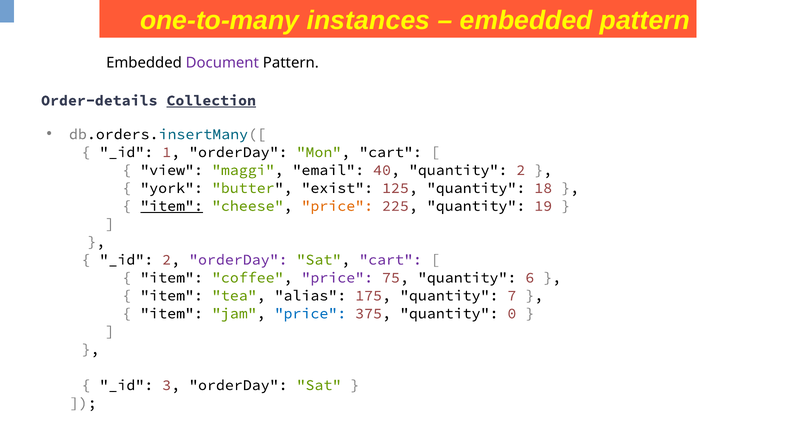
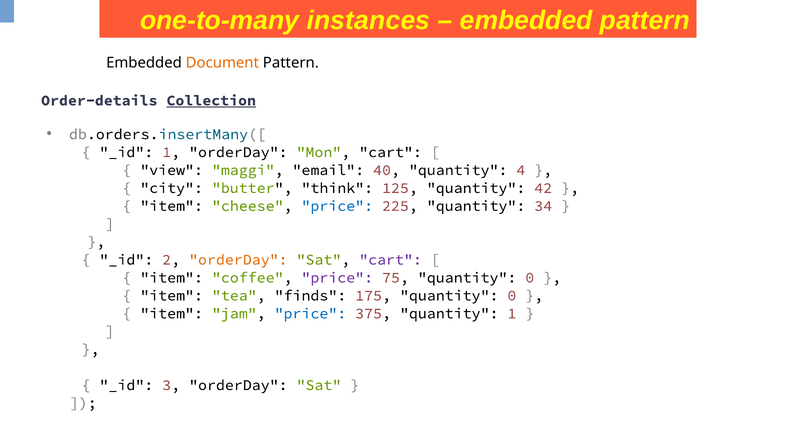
Document colour: purple -> orange (222, 63)
quantity 2: 2 -> 4 (521, 170)
york: york -> city (172, 188)
exist: exist -> think (337, 188)
18: 18 -> 42 (543, 188)
item underline: present -> none (172, 206)
price colour: orange -> blue (337, 206)
19: 19 -> 34 (543, 206)
orderDay colour: purple -> orange (238, 260)
75 quantity 6: 6 -> 0 (530, 277)
alias: alias -> finds (310, 295)
175 quantity 7: 7 -> 0 (512, 295)
quantity 0: 0 -> 1 (512, 313)
